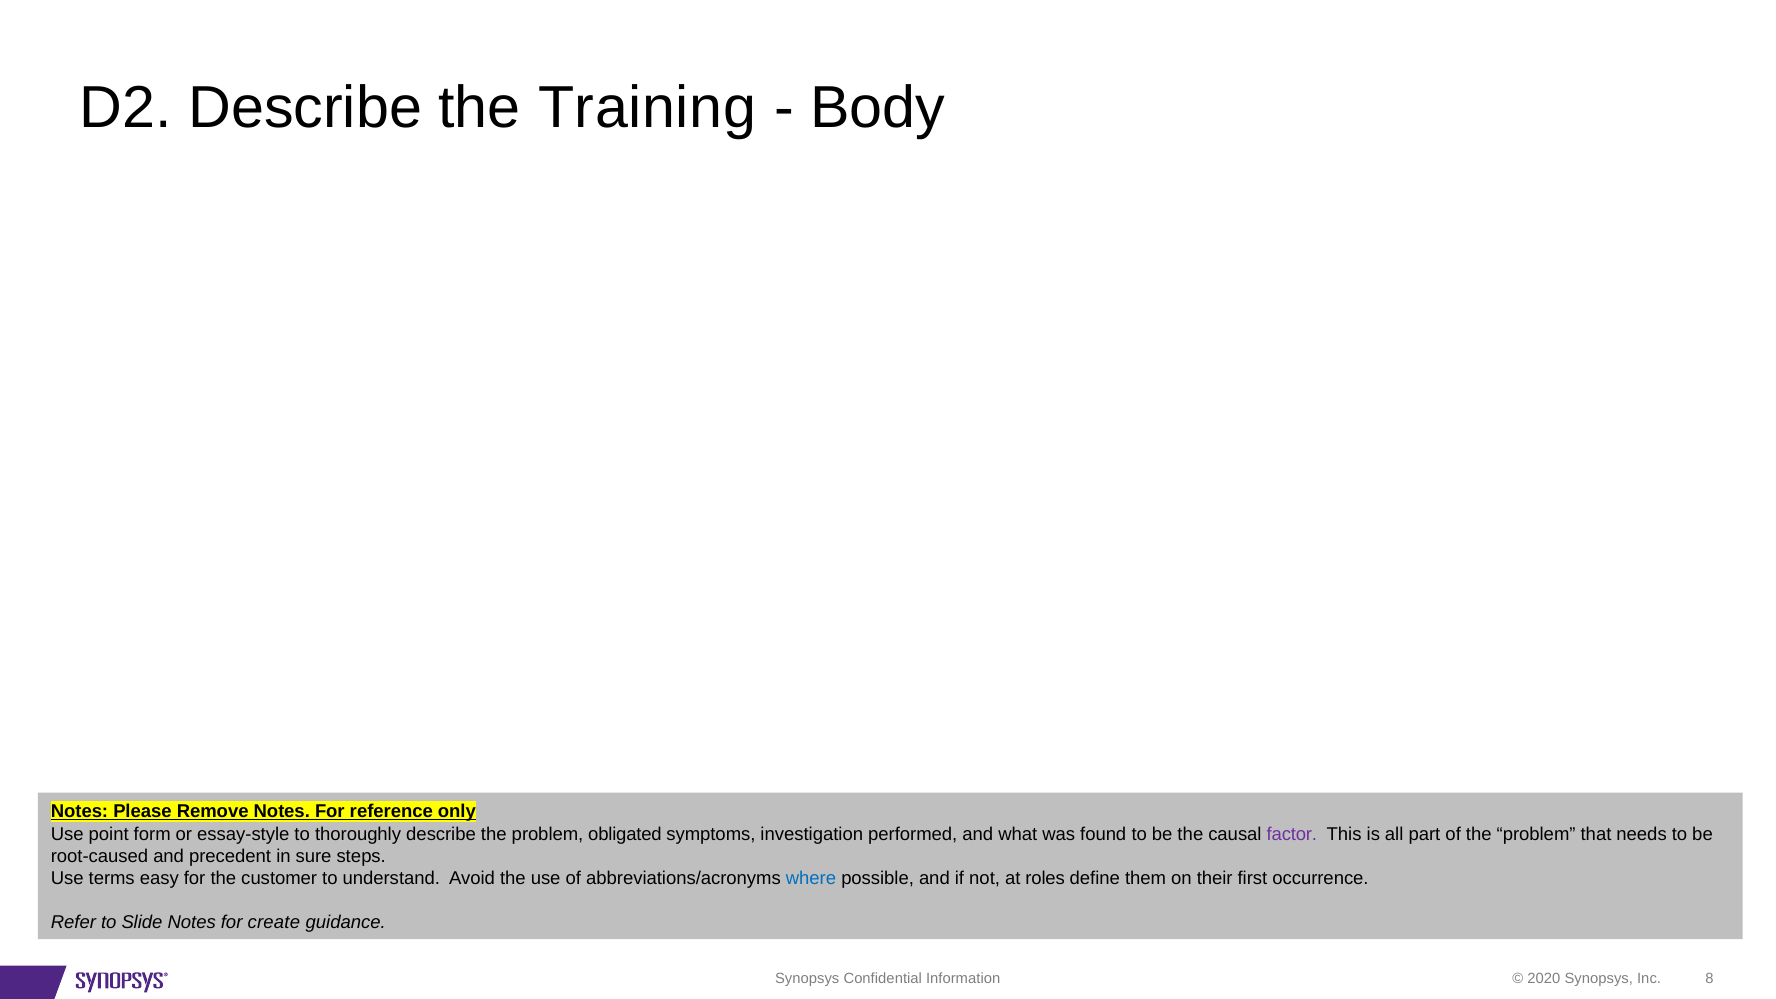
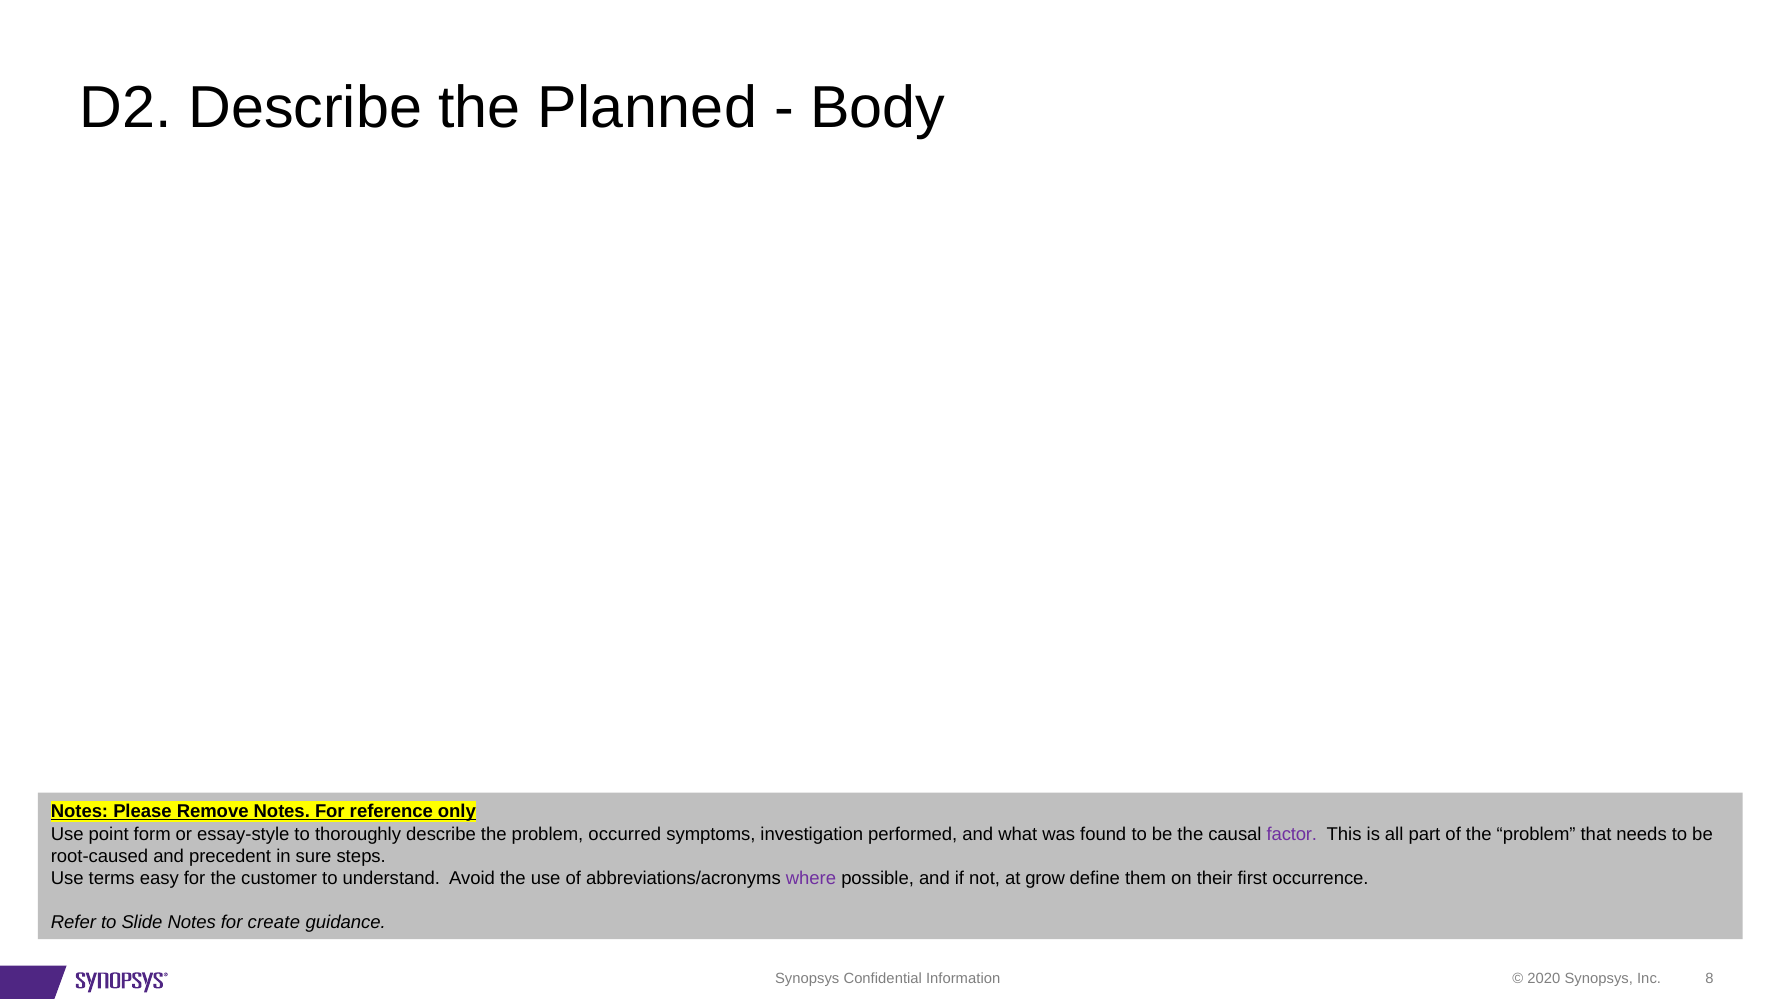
Training: Training -> Planned (647, 108)
obligated: obligated -> occurred (625, 834)
where colour: blue -> purple (811, 878)
roles: roles -> grow (1045, 878)
